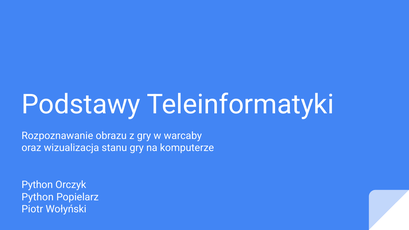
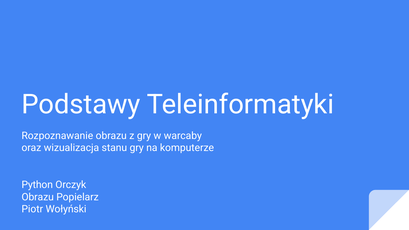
Python: Python -> Obrazu (38, 197)
